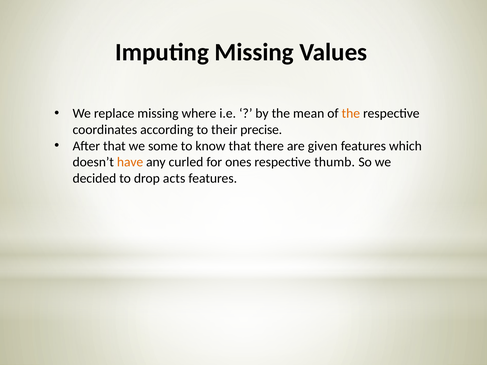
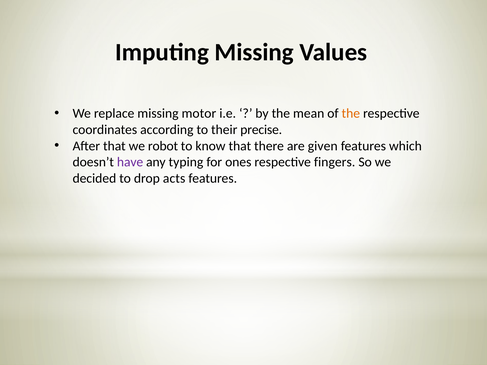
where: where -> motor (199, 114)
some: some -> robot (163, 146)
have colour: orange -> purple (130, 162)
curled: curled -> typing (186, 162)
thumb: thumb -> fingers (335, 162)
